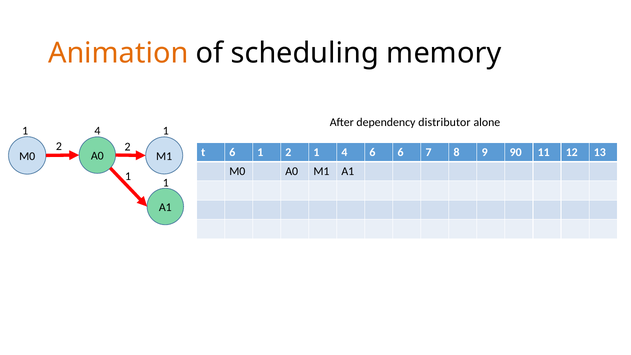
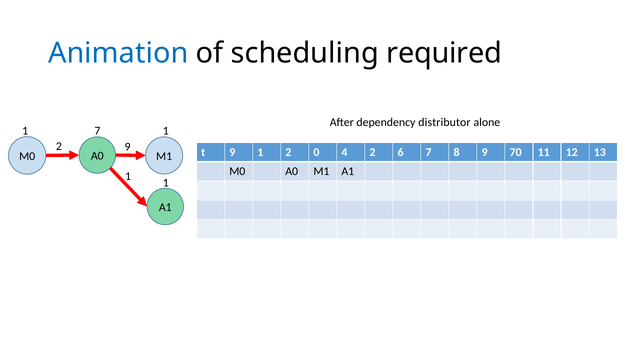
Animation colour: orange -> blue (118, 53)
memory: memory -> required (444, 53)
4: 4 -> 7 (97, 131)
2 2: 2 -> 9 (128, 147)
t 6: 6 -> 9 (232, 152)
1 2 1: 1 -> 0 (316, 152)
4 6: 6 -> 2 (372, 152)
90: 90 -> 70 (516, 152)
